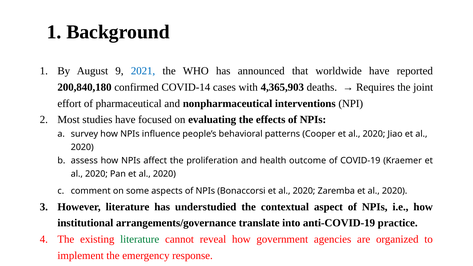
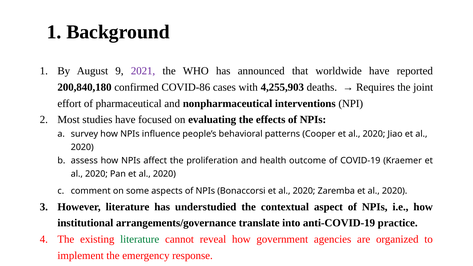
2021 colour: blue -> purple (143, 71)
COVID-14: COVID-14 -> COVID-86 (186, 87)
4,365,903: 4,365,903 -> 4,255,903 (282, 87)
